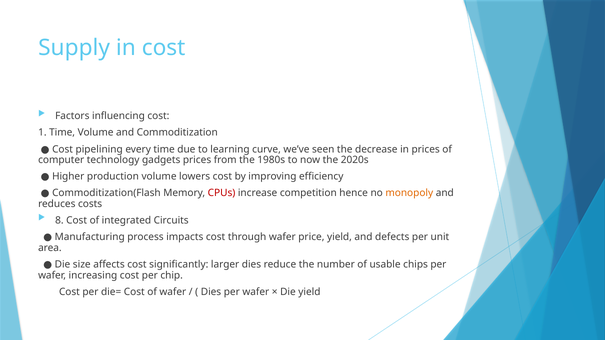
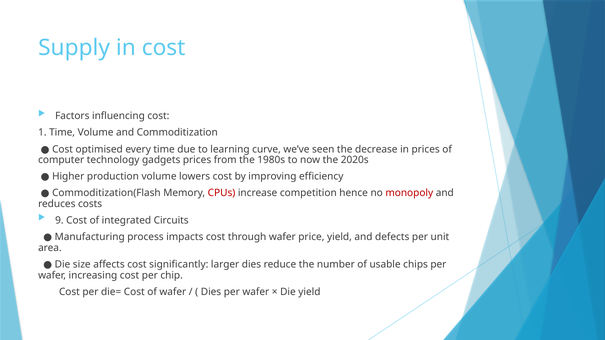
pipelining: pipelining -> optimised (99, 149)
monopoly colour: orange -> red (409, 193)
8: 8 -> 9 (59, 221)
